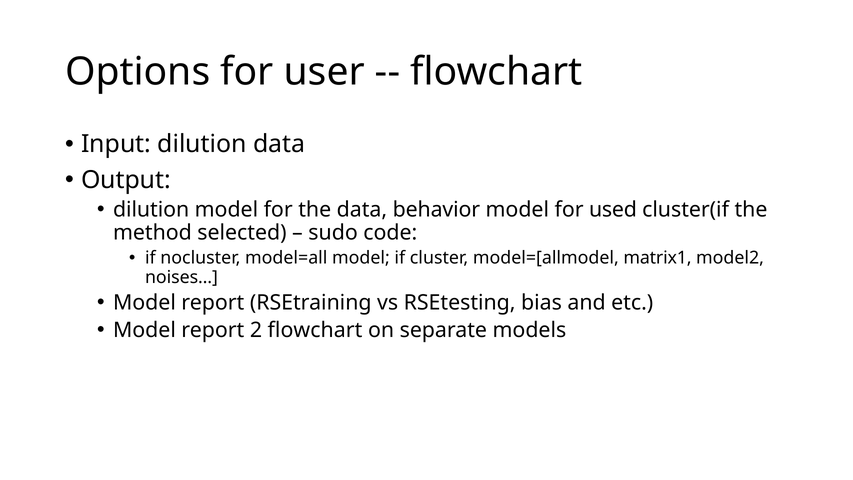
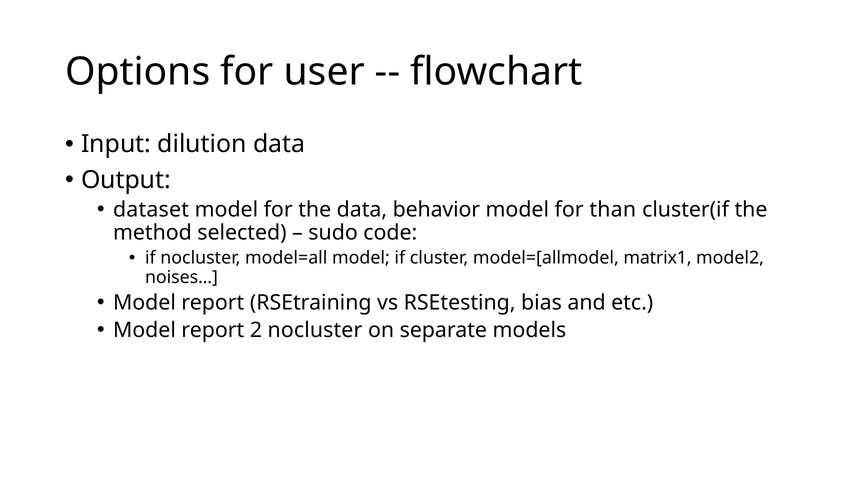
dilution: dilution -> dataset (151, 209)
used: used -> than (613, 209)
2 flowchart: flowchart -> nocluster (315, 330)
